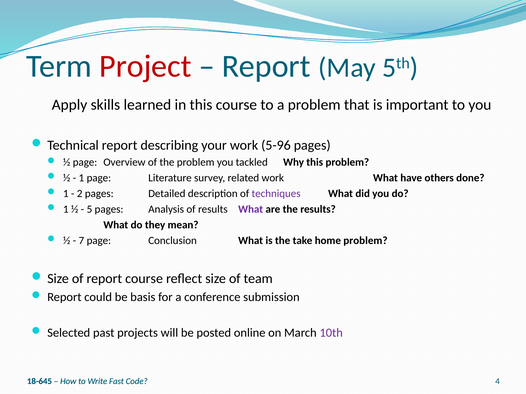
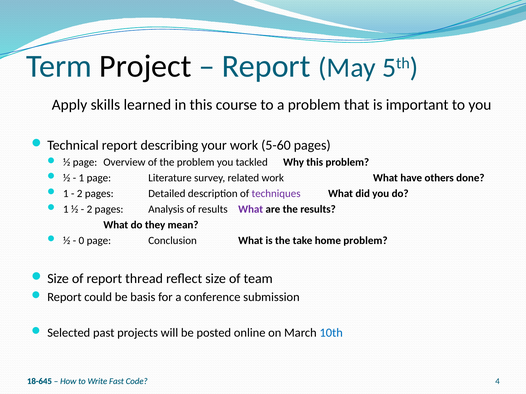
Project colour: red -> black (145, 66)
5-96: 5-96 -> 5-60 (276, 145)
5: 5 -> 2 (89, 209)
7: 7 -> 0 (81, 241)
report course: course -> thread (144, 279)
10th colour: purple -> blue (331, 333)
